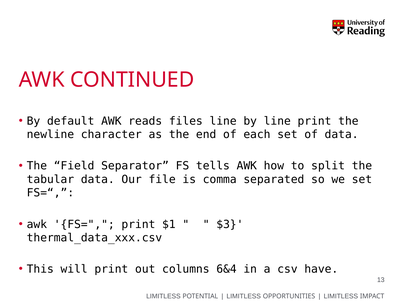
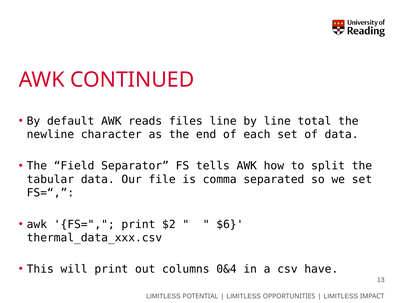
line print: print -> total (314, 121)
$1: $1 -> $2 (169, 224)
$3: $3 -> $6 (230, 224)
6&4: 6&4 -> 0&4 (226, 269)
